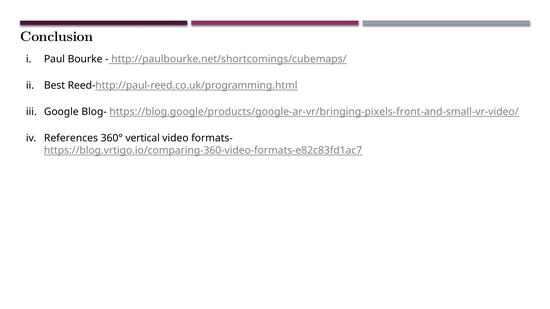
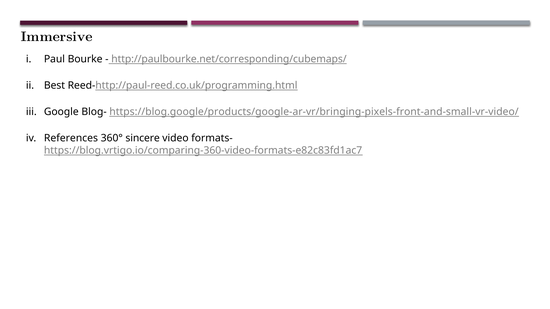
Conclusion: Conclusion -> Immersive (57, 37)
http://paulbourke.net/shortcomings/cubemaps/: http://paulbourke.net/shortcomings/cubemaps/ -> http://paulbourke.net/corresponding/cubemaps/ (229, 59)
vertical: vertical -> sincere (143, 138)
